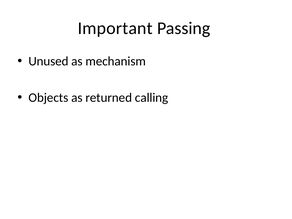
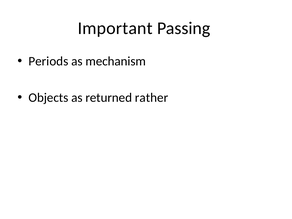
Unused: Unused -> Periods (48, 61)
calling: calling -> rather (152, 98)
